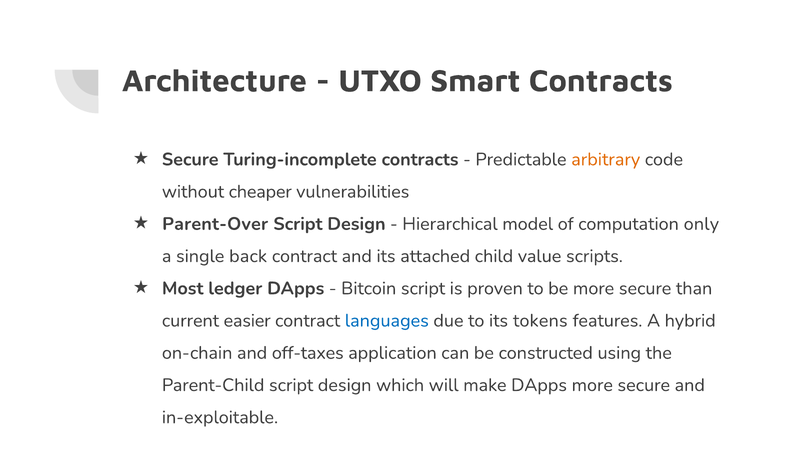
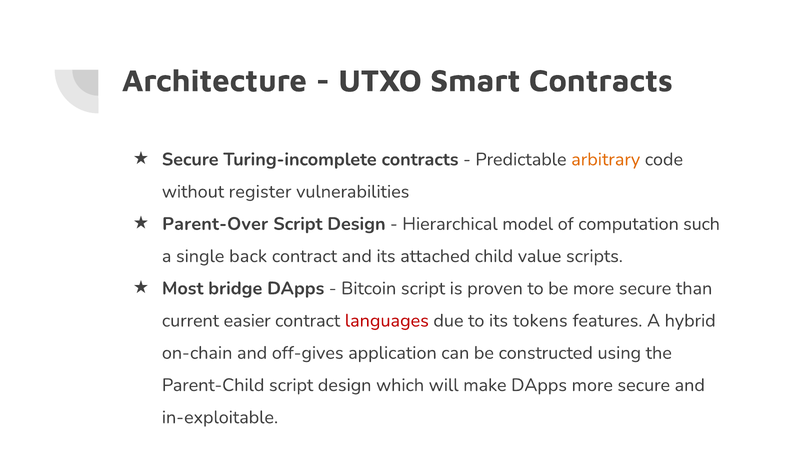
cheaper: cheaper -> register (260, 192)
only: only -> such (702, 224)
ledger: ledger -> bridge (235, 289)
languages colour: blue -> red (387, 321)
off-taxes: off-taxes -> off-gives (308, 353)
